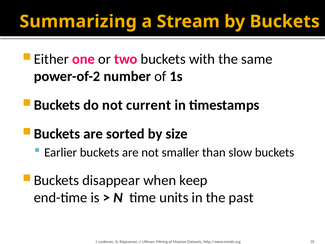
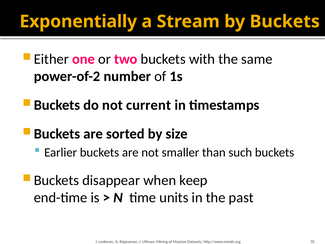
Summarizing: Summarizing -> Exponentially (78, 21)
slow: slow -> such (240, 152)
